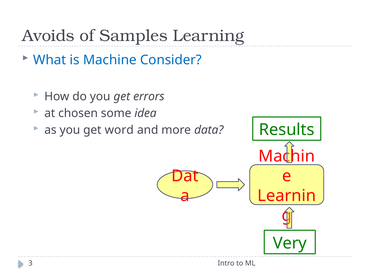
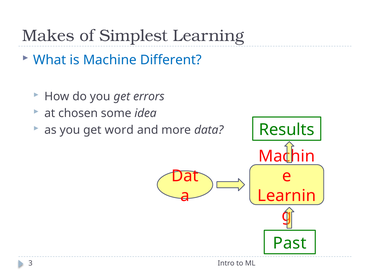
Avoids: Avoids -> Makes (48, 36)
Samples: Samples -> Simplest (134, 36)
Consider: Consider -> Different (171, 60)
Very: Very -> Past (290, 244)
